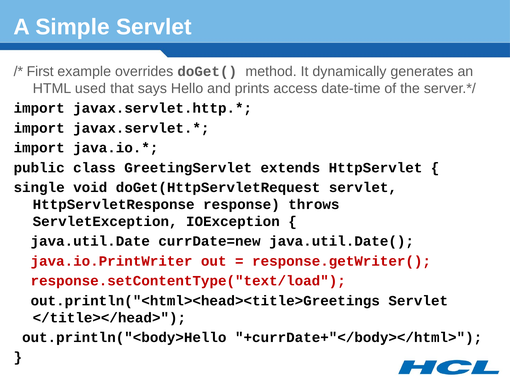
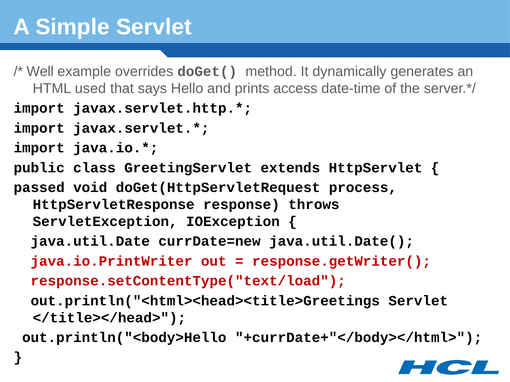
First: First -> Well (40, 72)
single: single -> passed (39, 188)
doGet(HttpServletRequest servlet: servlet -> process (363, 188)
